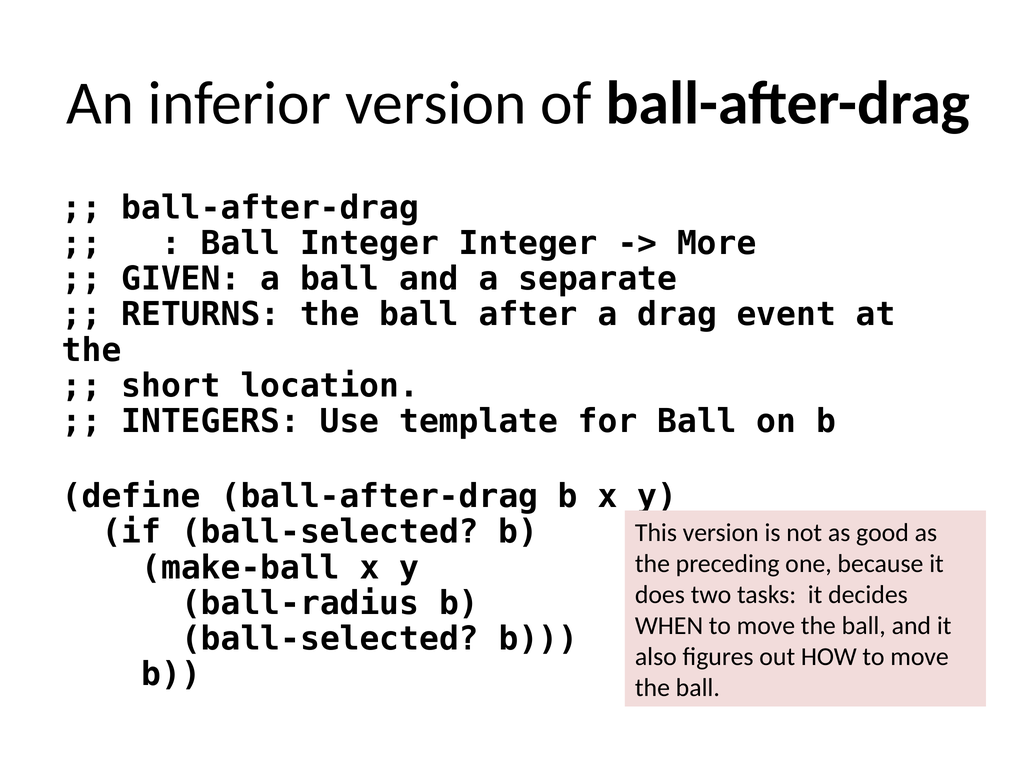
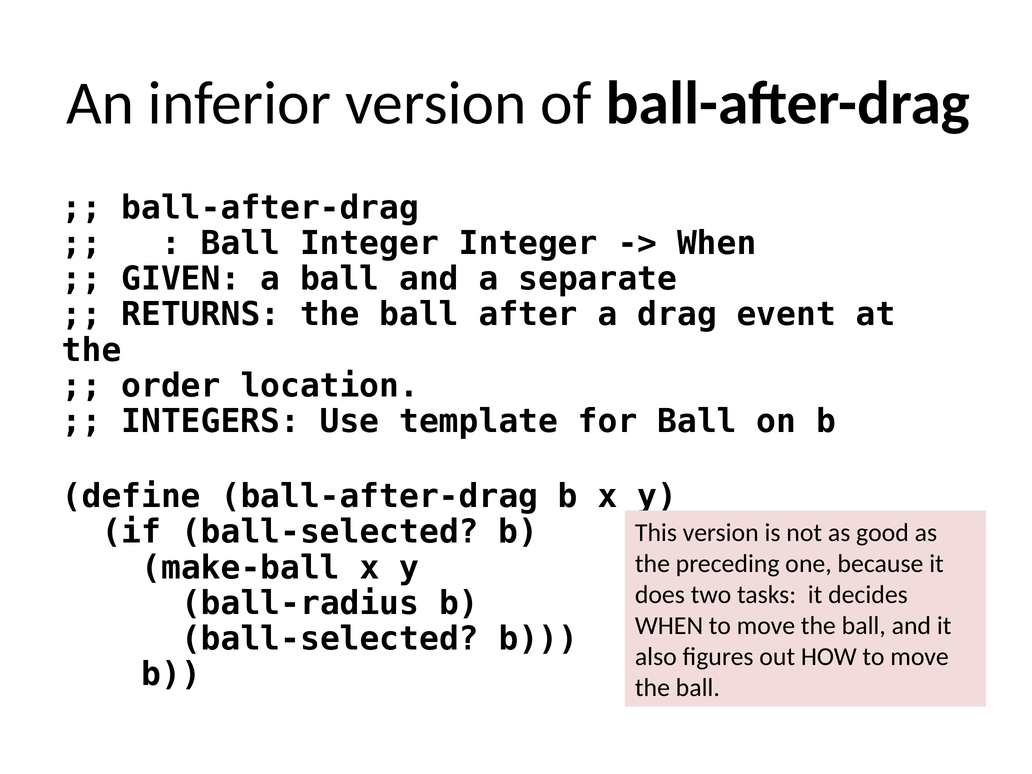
More: More -> When (717, 243)
short: short -> order (171, 386)
